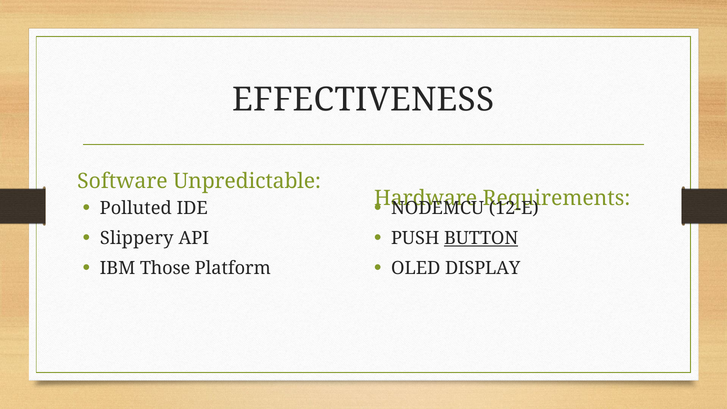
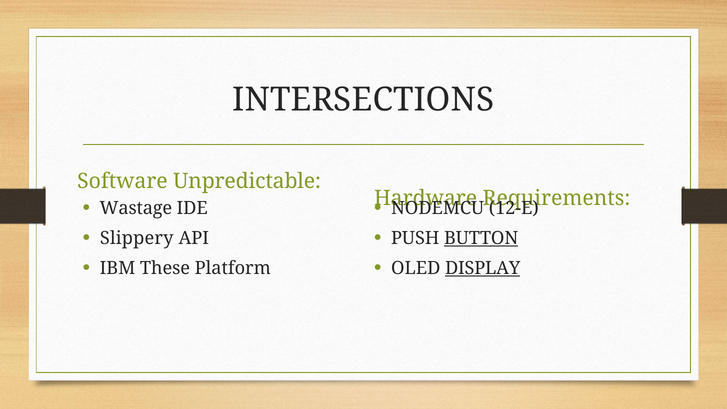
EFFECTIVENESS: EFFECTIVENESS -> INTERSECTIONS (363, 100)
Polluted: Polluted -> Wastage (136, 208)
Those: Those -> These (165, 268)
DISPLAY underline: none -> present (483, 268)
